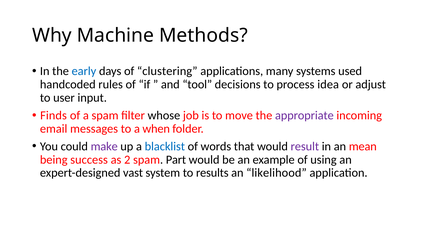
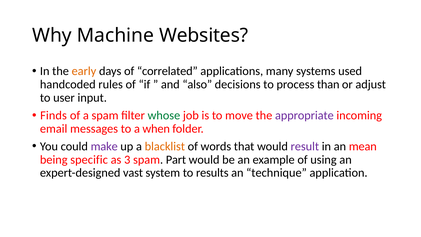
Methods: Methods -> Websites (204, 35)
early colour: blue -> orange (84, 71)
clustering: clustering -> correlated (167, 71)
tool: tool -> also (197, 84)
idea: idea -> than (328, 84)
whose colour: black -> green (164, 115)
blacklist colour: blue -> orange (165, 146)
success: success -> specific (89, 160)
2: 2 -> 3 (127, 160)
likelihood: likelihood -> technique (277, 173)
